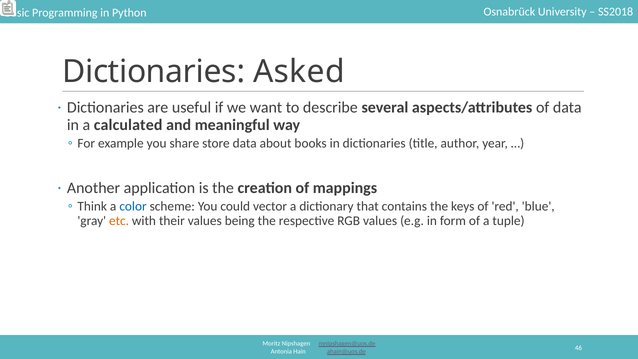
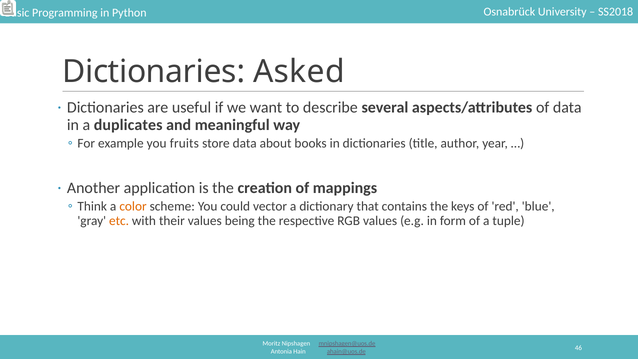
calculated: calculated -> duplicates (128, 125)
share: share -> fruits (184, 143)
color colour: blue -> orange (133, 206)
